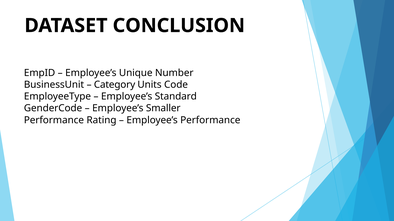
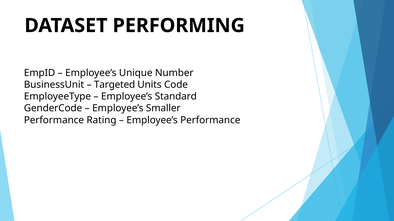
CONCLUSION: CONCLUSION -> PERFORMING (179, 26)
Category: Category -> Targeted (115, 85)
